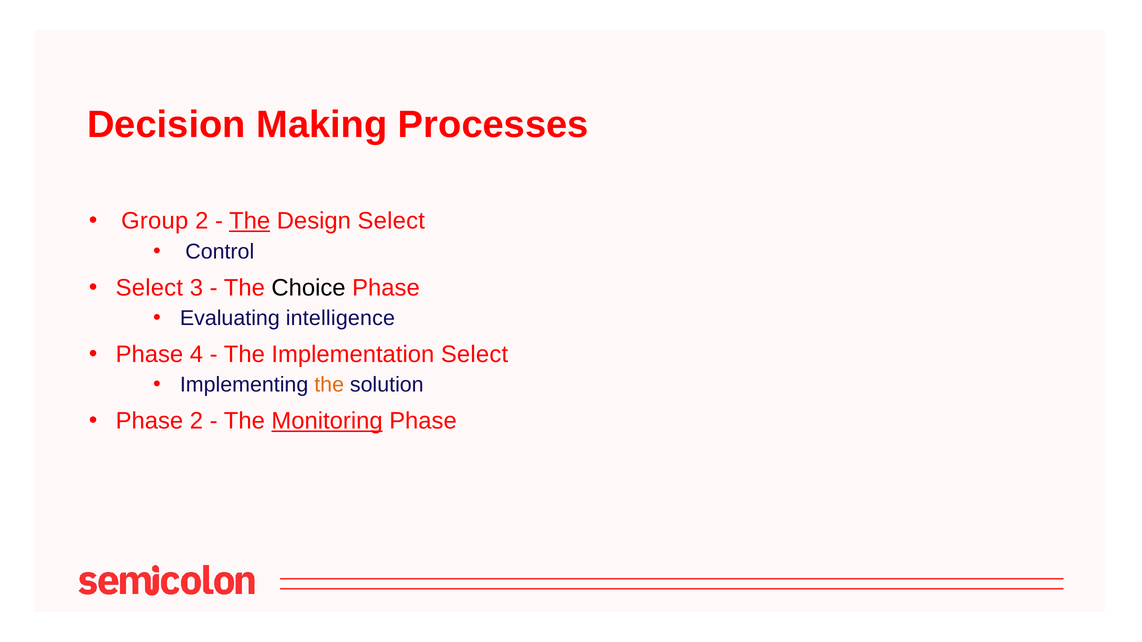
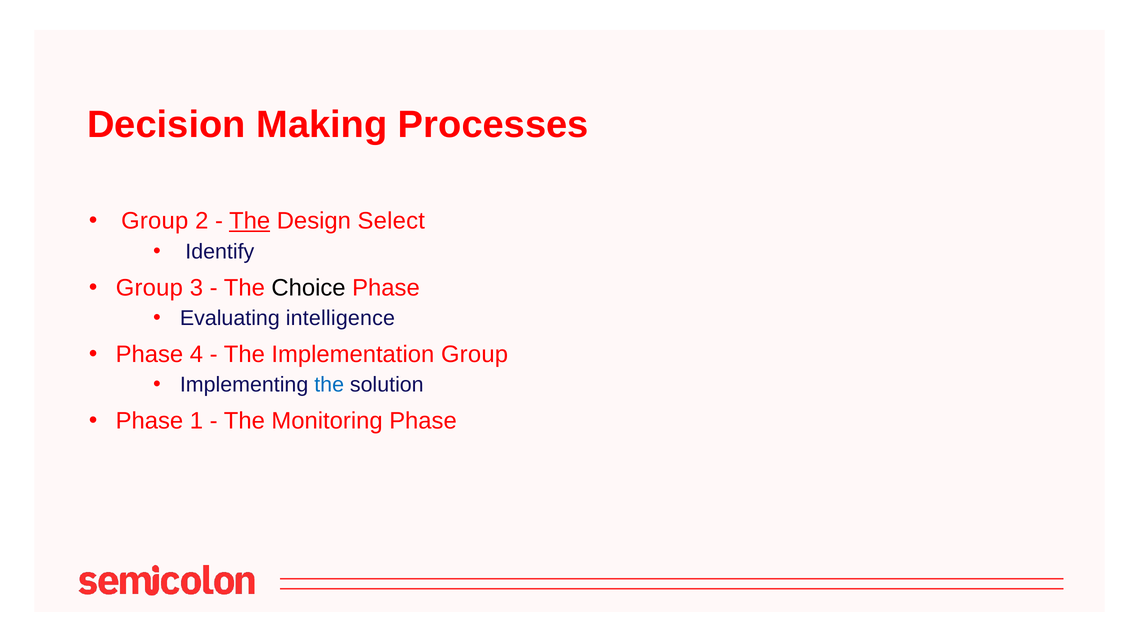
Control: Control -> Identify (220, 252)
Select: Select -> Group (149, 288)
Implementation Select: Select -> Group (475, 355)
the colour: orange -> blue (329, 385)
Phase 2: 2 -> 1 (196, 421)
Monitoring underline: present -> none (327, 421)
